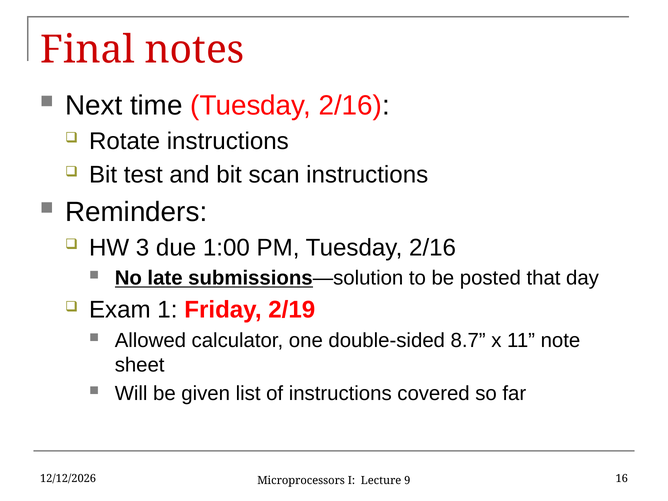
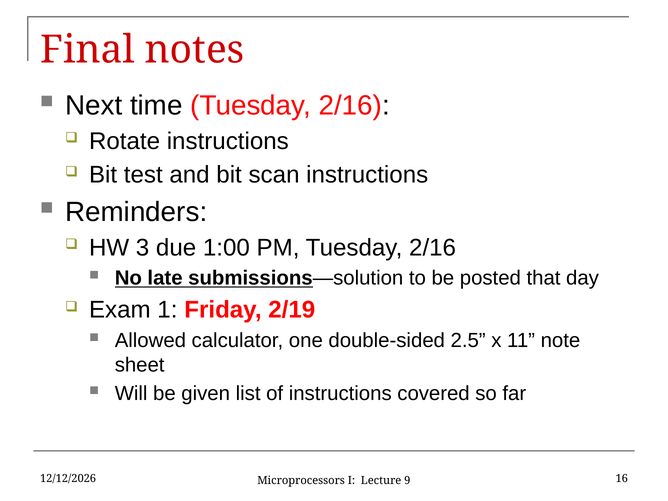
8.7: 8.7 -> 2.5 (468, 340)
